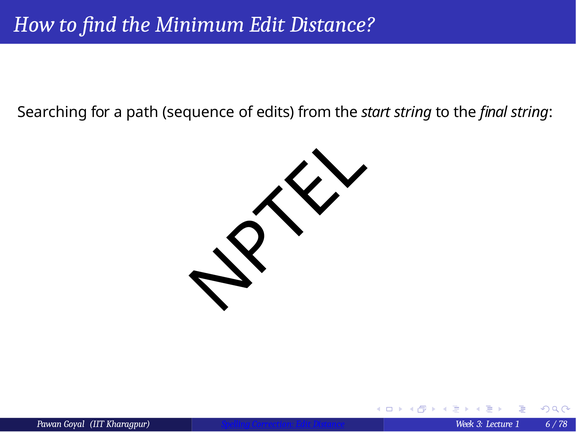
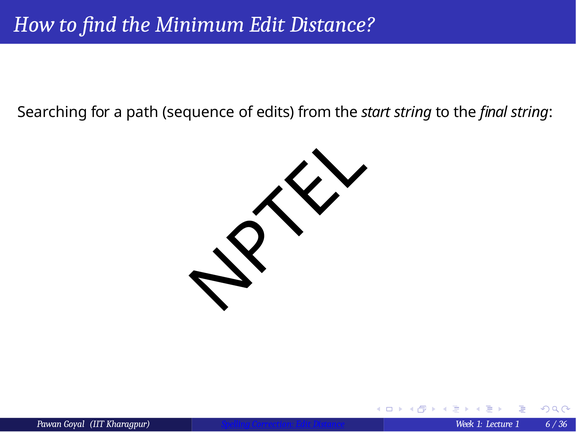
Week 3: 3 -> 1 (480, 424)
78: 78 -> 36 (563, 424)
